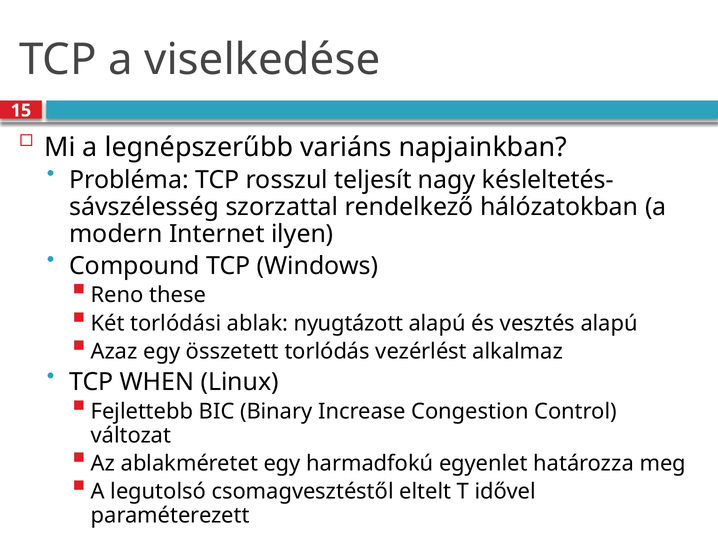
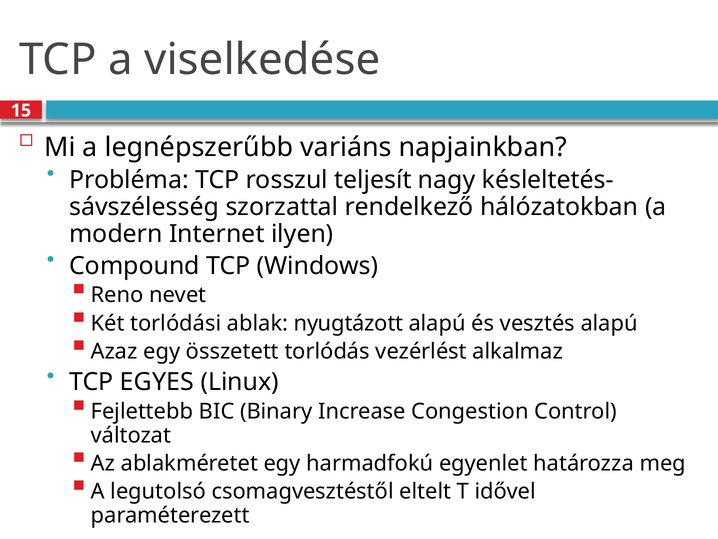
these: these -> nevet (178, 295)
WHEN: WHEN -> EGYES (157, 382)
